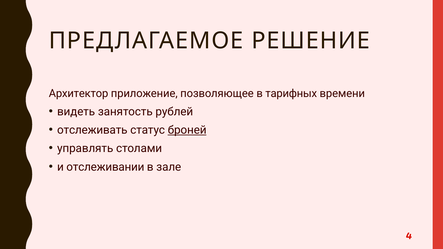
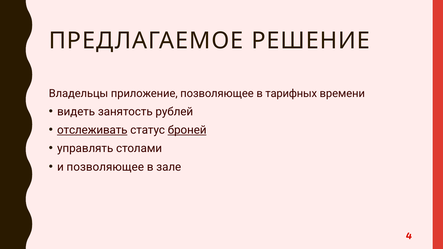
Архитектор: Архитектор -> Владельцы (78, 93)
отслеживать underline: none -> present (92, 130)
и отслеживании: отслеживании -> позволяющее (105, 167)
